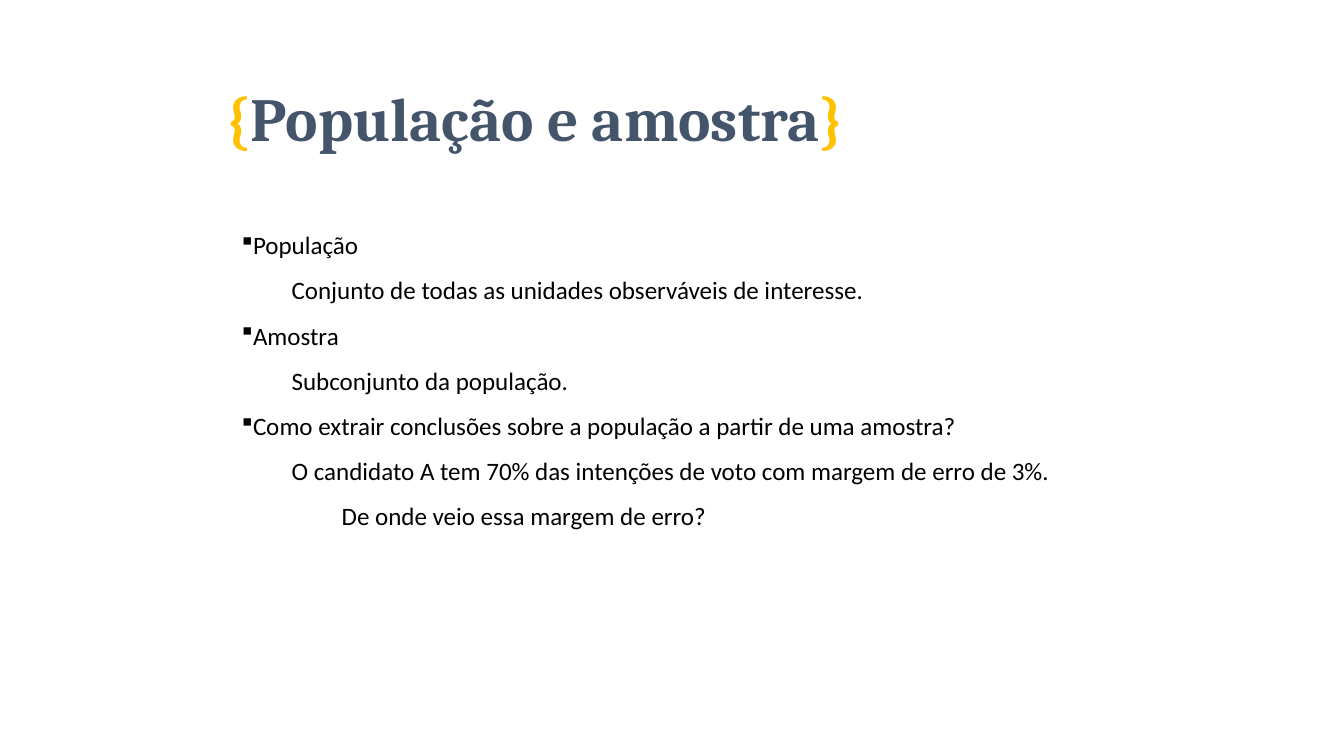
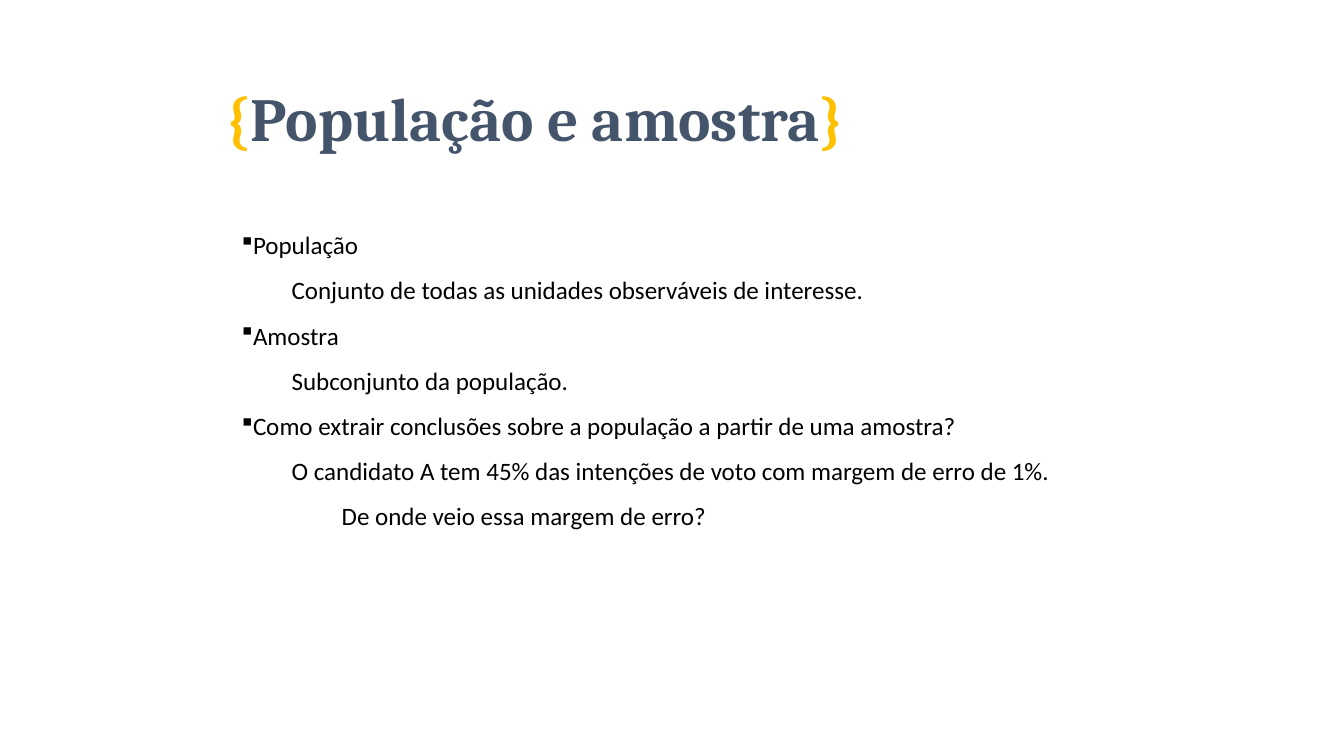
70%: 70% -> 45% (508, 472)
3%: 3% -> 1% (1030, 472)
